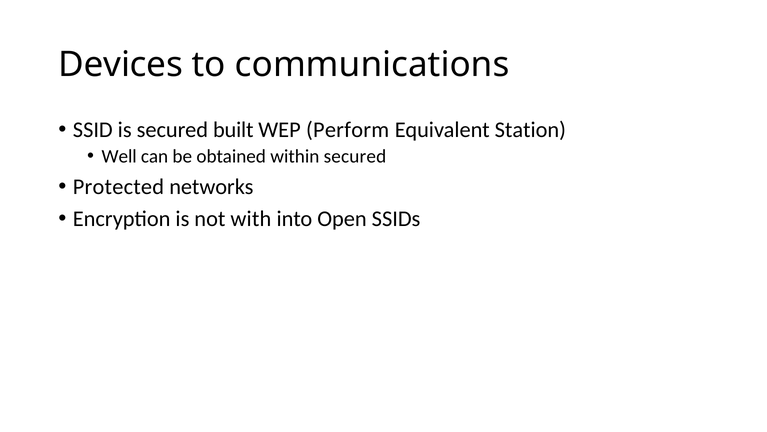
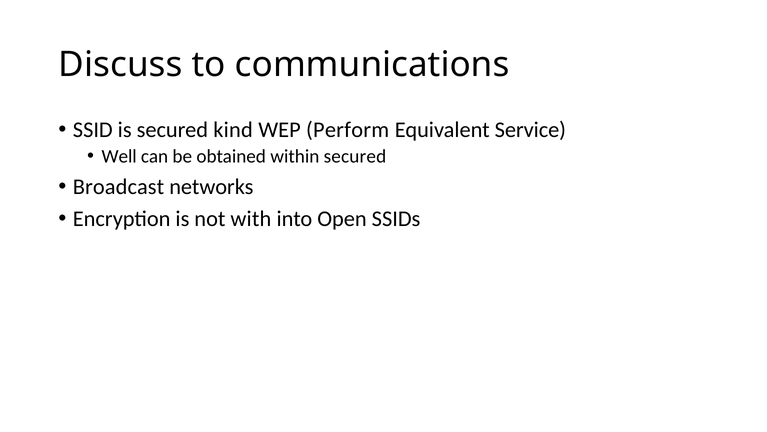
Devices: Devices -> Discuss (121, 64)
built: built -> kind (233, 130)
Station: Station -> Service (530, 130)
Protected: Protected -> Broadcast (119, 187)
